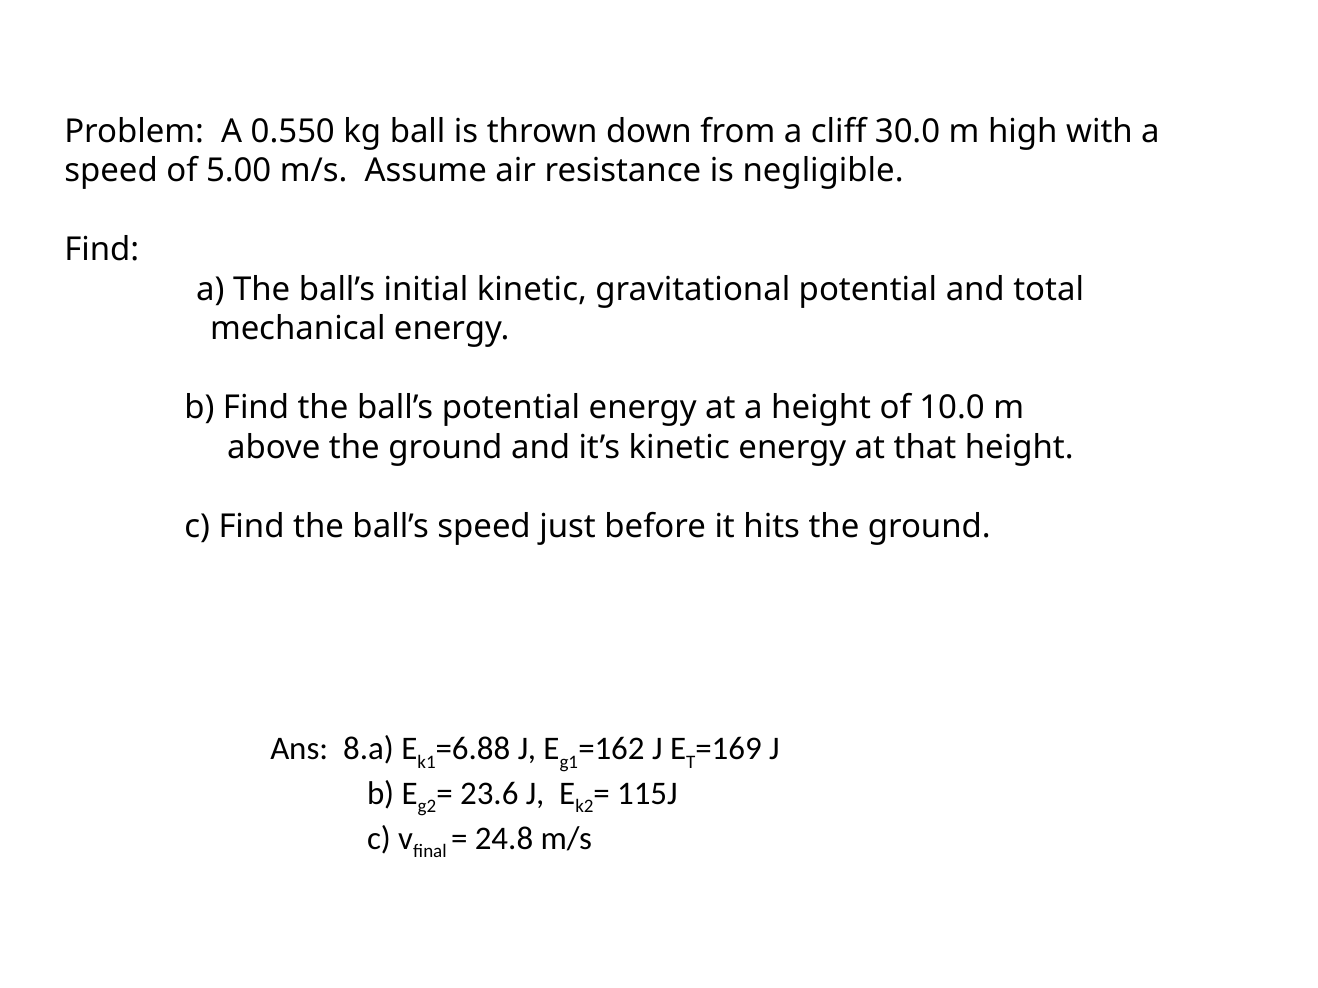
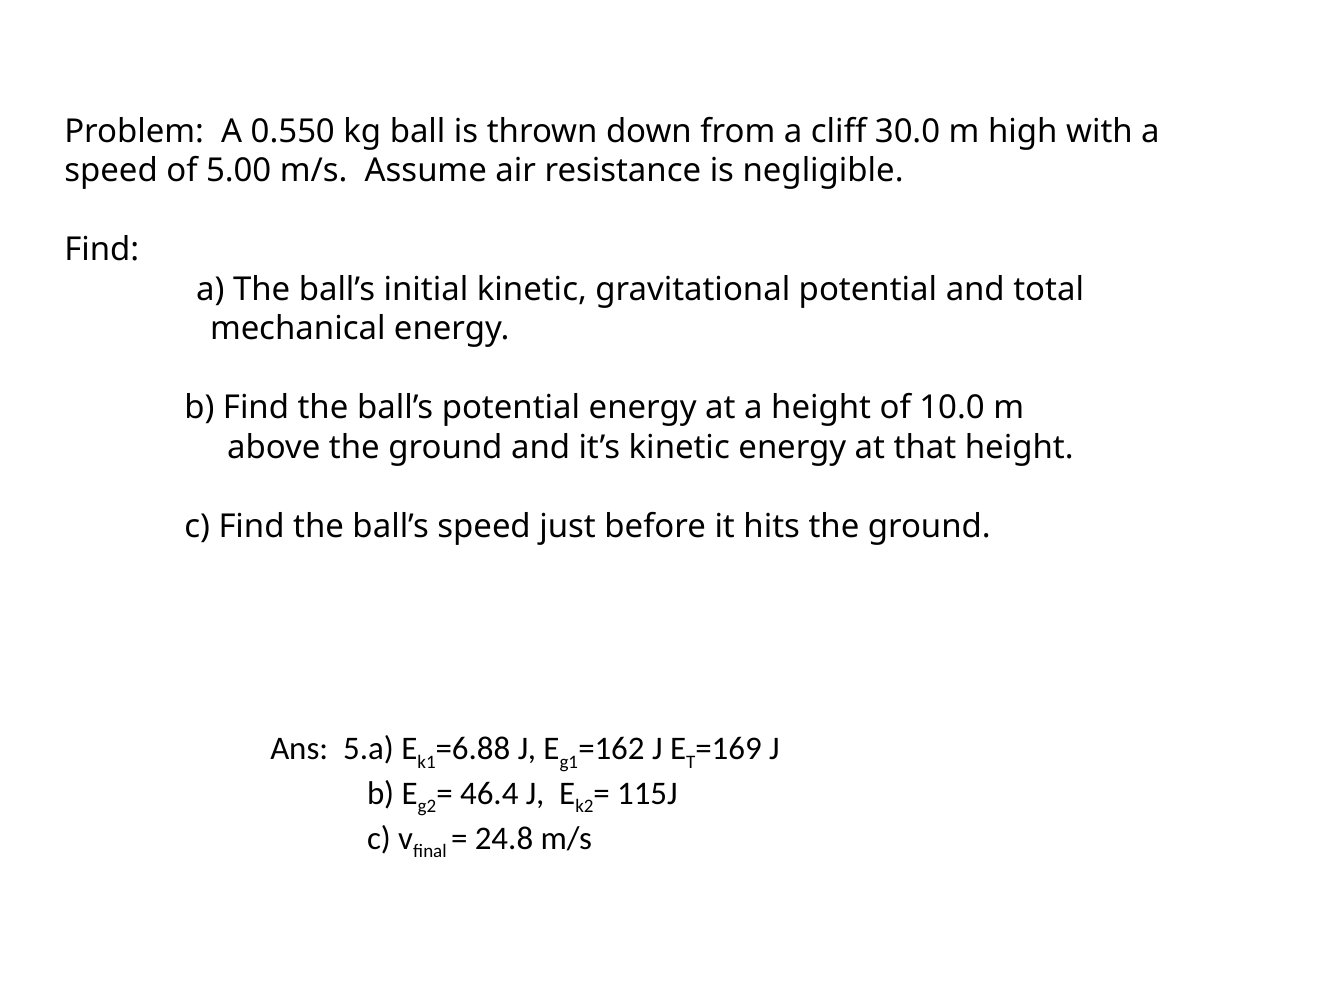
8.a: 8.a -> 5.a (368, 749)
23.6: 23.6 -> 46.4 (489, 794)
